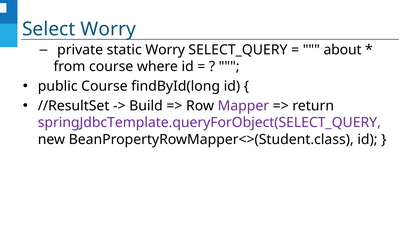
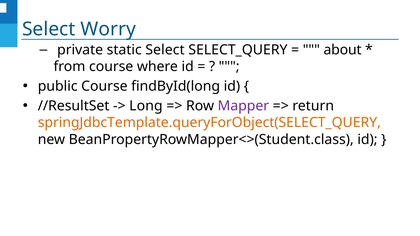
static Worry: Worry -> Select (165, 50)
Build: Build -> Long (146, 106)
springJdbcTemplate.queryForObject(SELECT_QUERY colour: purple -> orange (209, 123)
